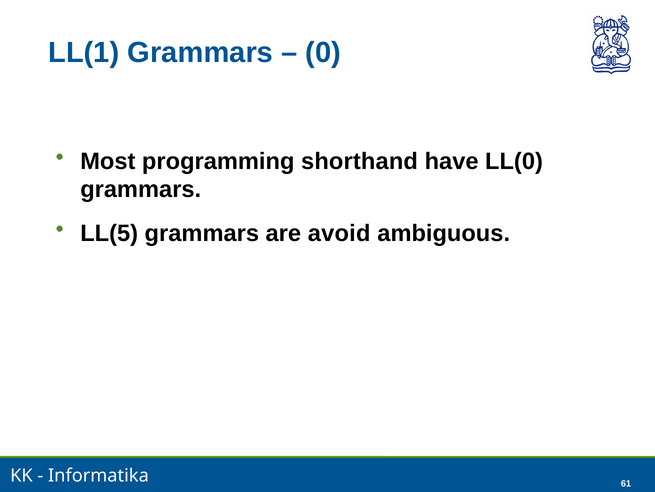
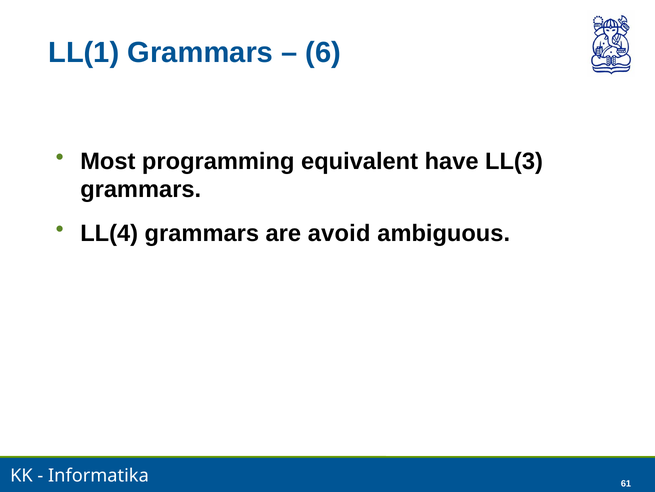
0: 0 -> 6 (323, 53)
shorthand: shorthand -> equivalent (360, 161)
LL(0: LL(0 -> LL(3 (514, 161)
LL(5: LL(5 -> LL(4 (109, 233)
